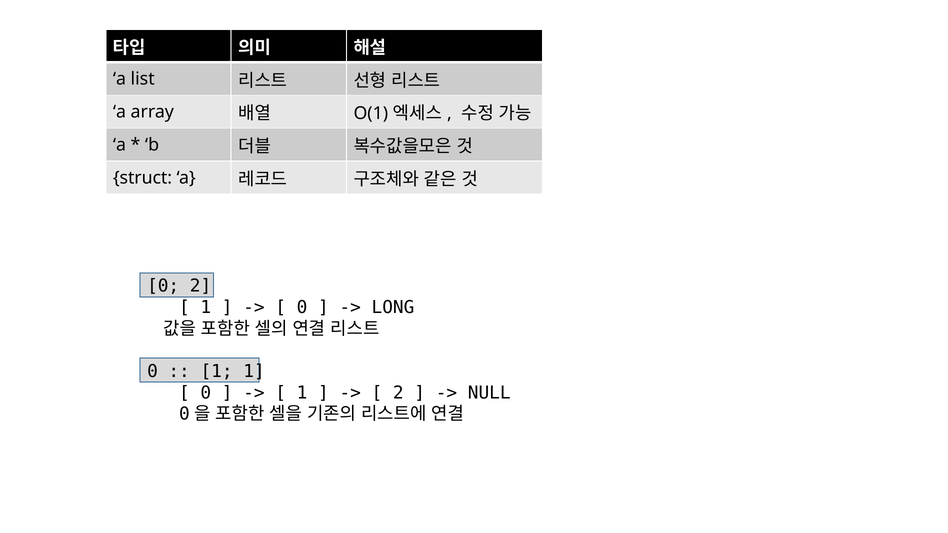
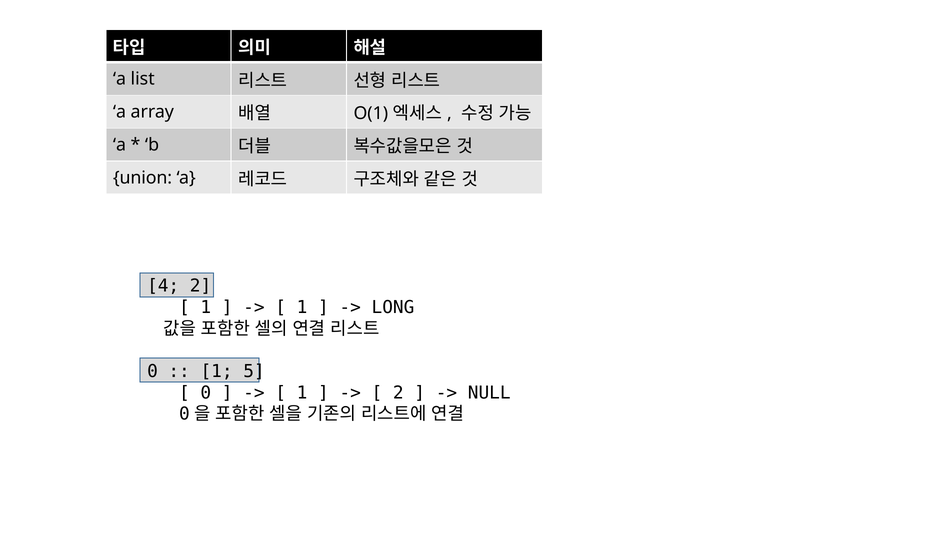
struct: struct -> union (143, 178)
0: 0 -> 4 (163, 286)
0: 0 -> 1 (302, 308)
1 1: 1 -> 5 (254, 372)
